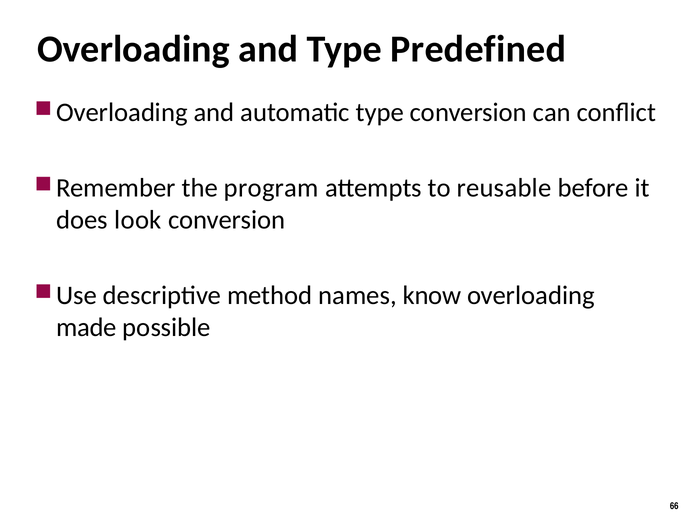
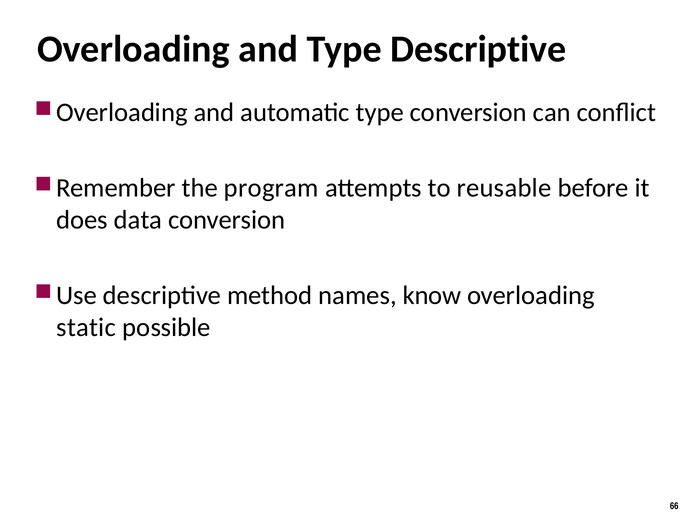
Type Predefined: Predefined -> Descriptive (478, 49)
look: look -> data (138, 220)
made: made -> static (86, 327)
